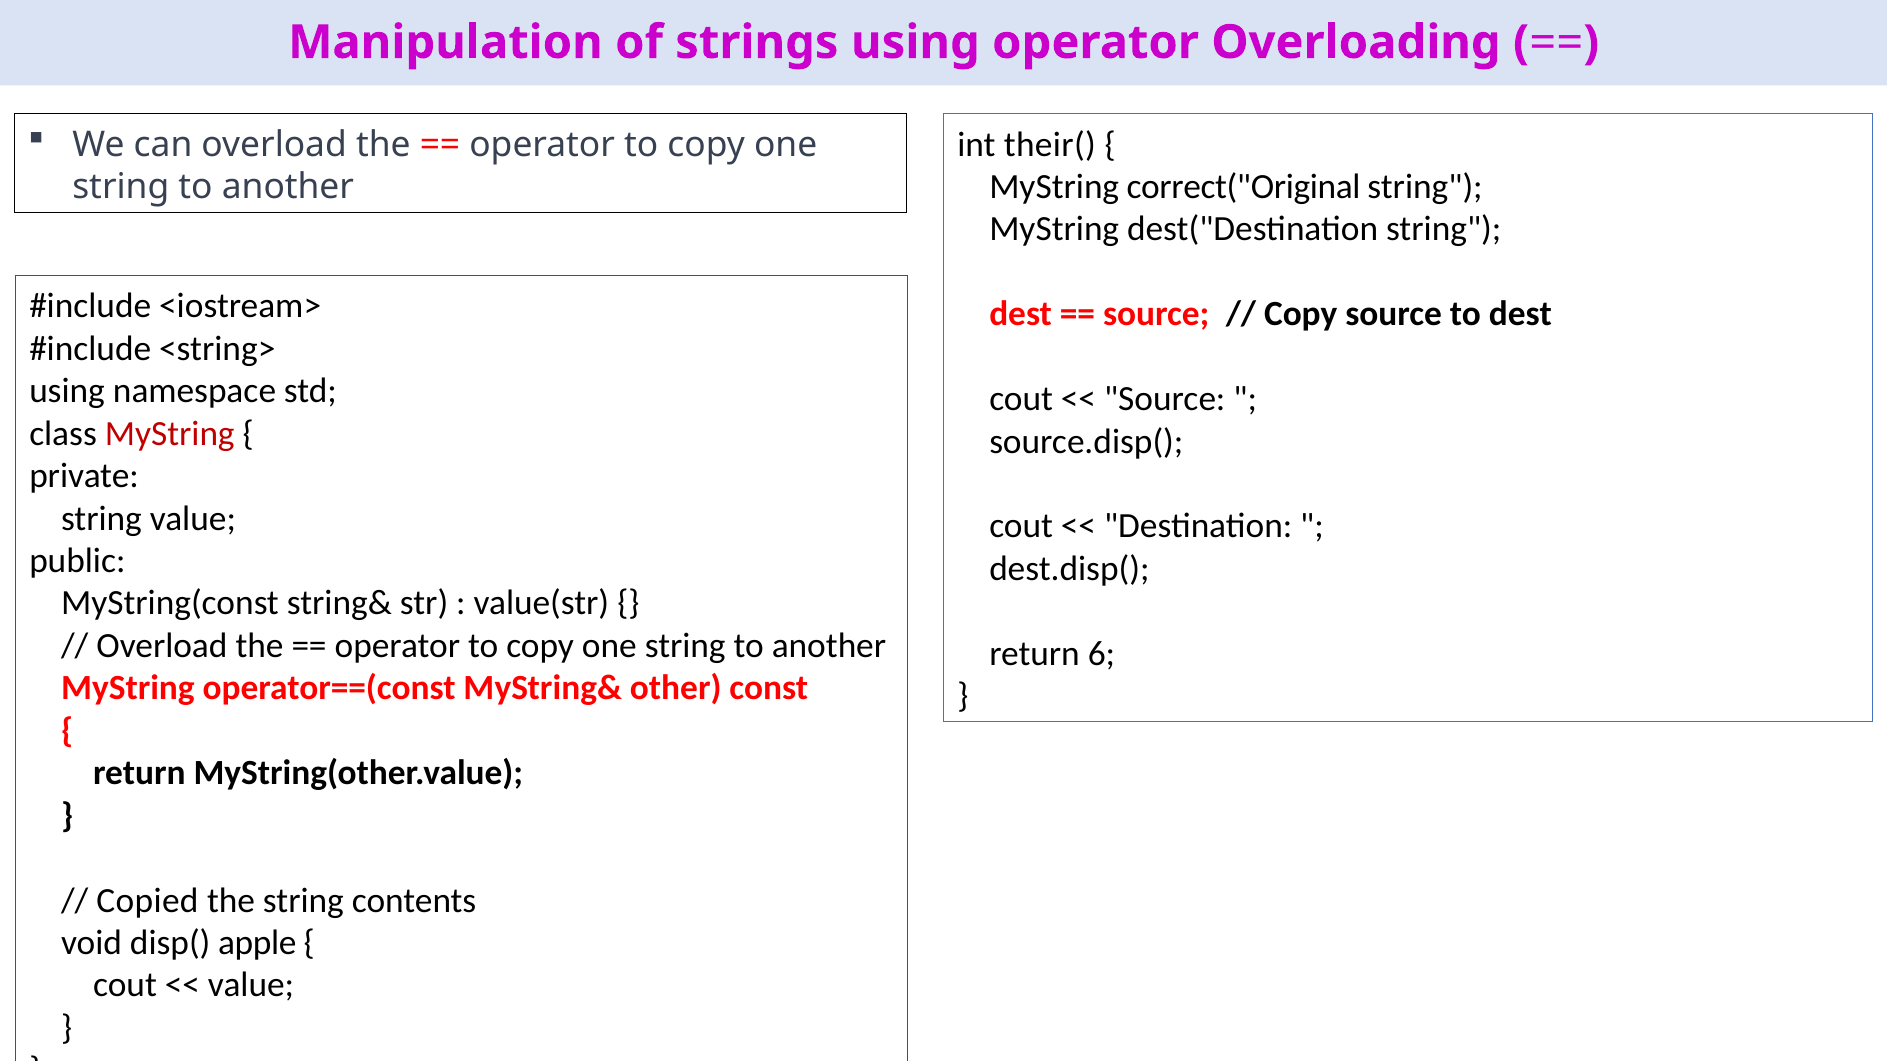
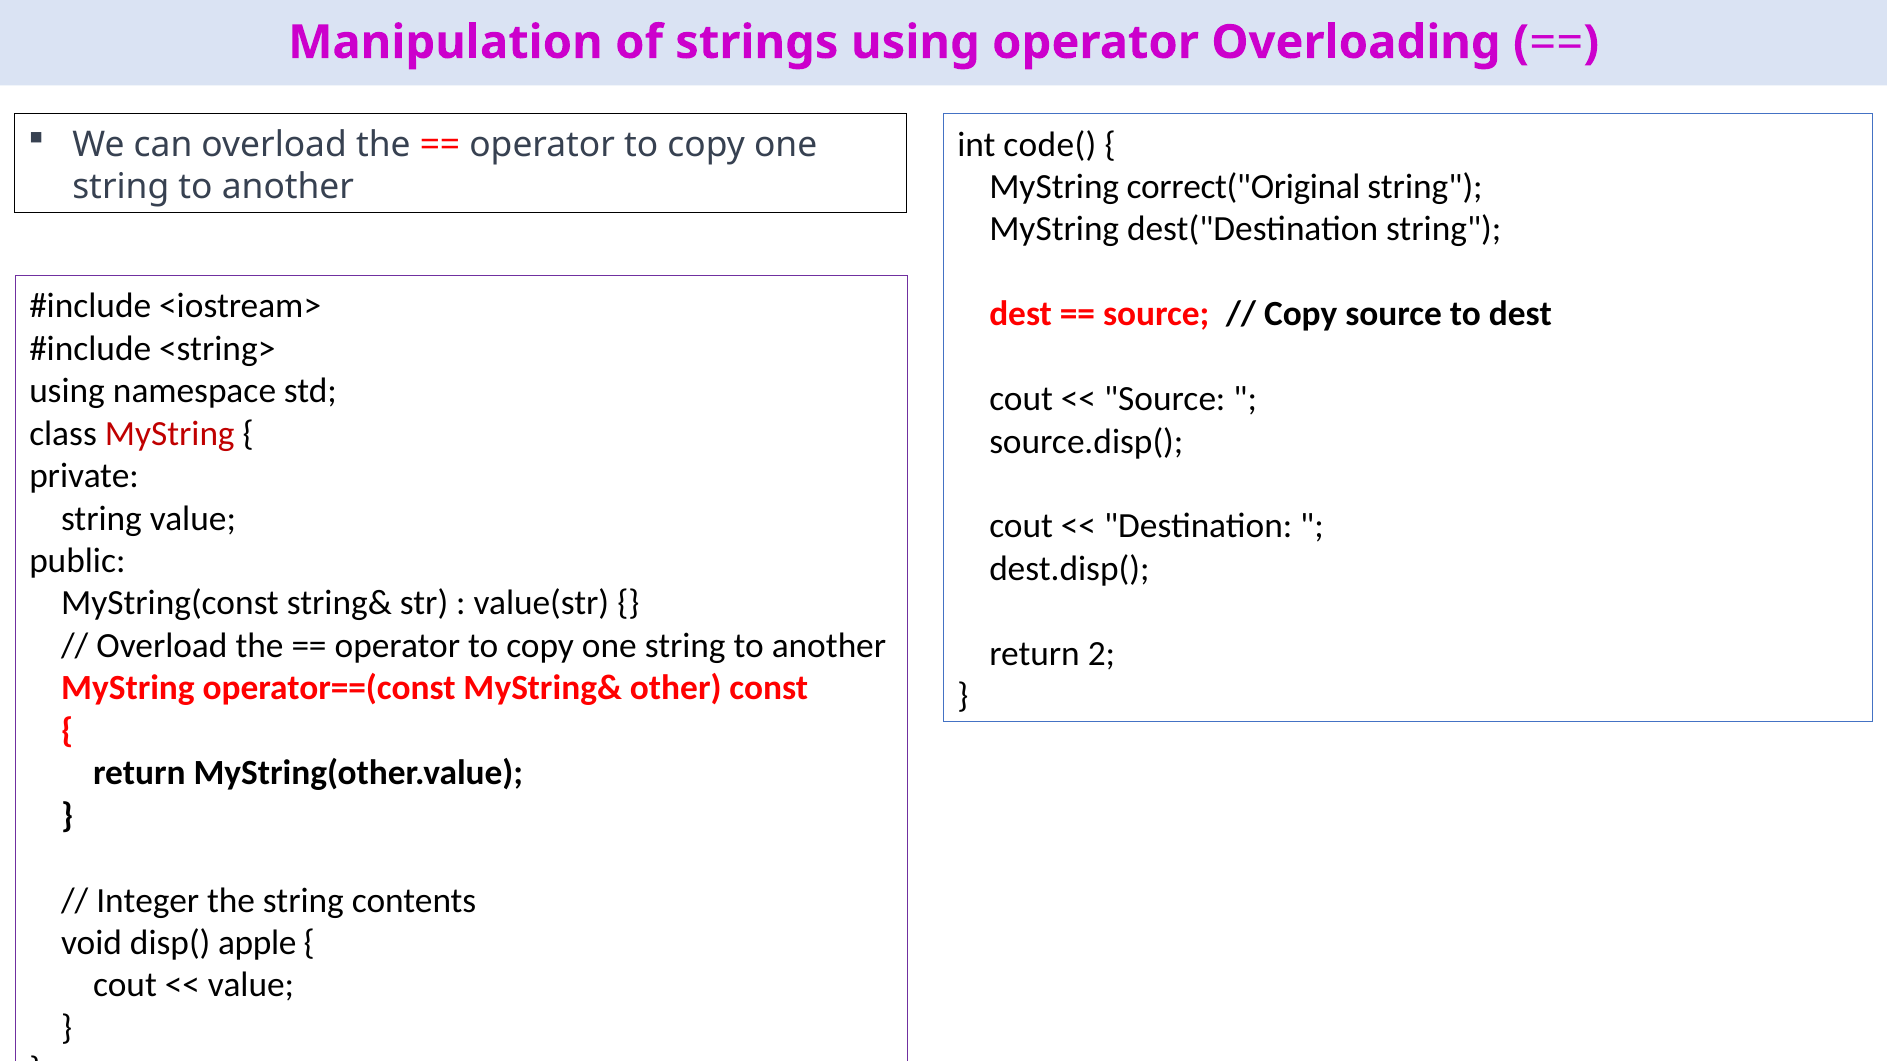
their(: their( -> code( (1050, 144)
6: 6 -> 2 (1101, 654)
Copied: Copied -> Integer (148, 901)
